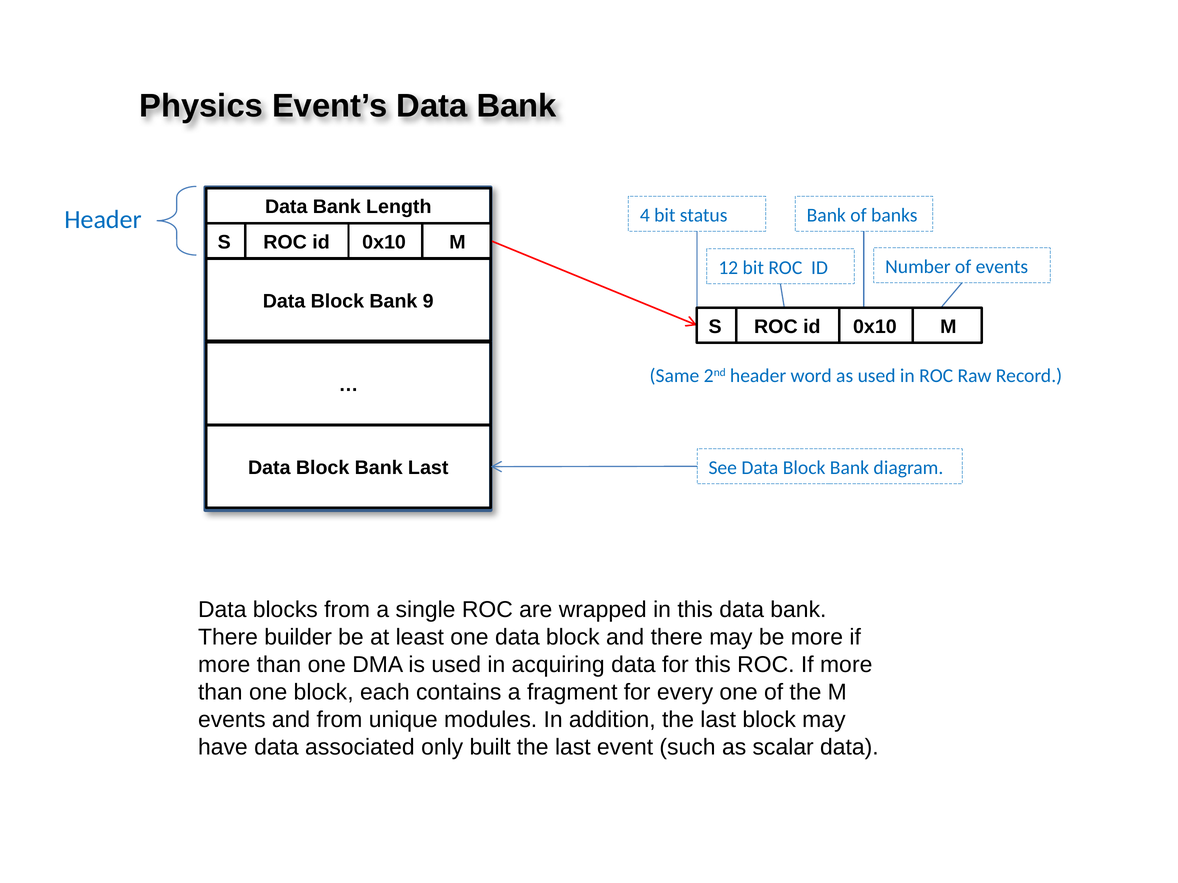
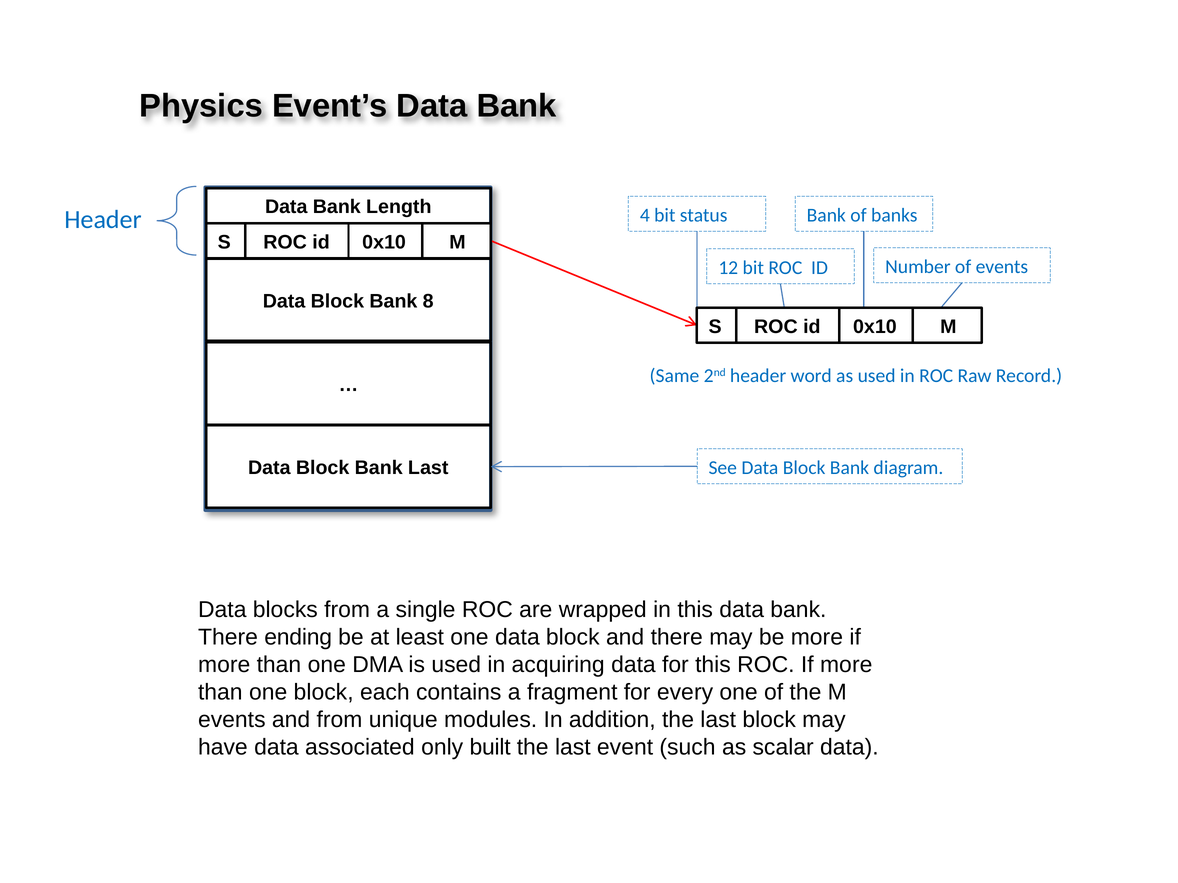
9: 9 -> 8 (428, 301)
builder: builder -> ending (298, 638)
